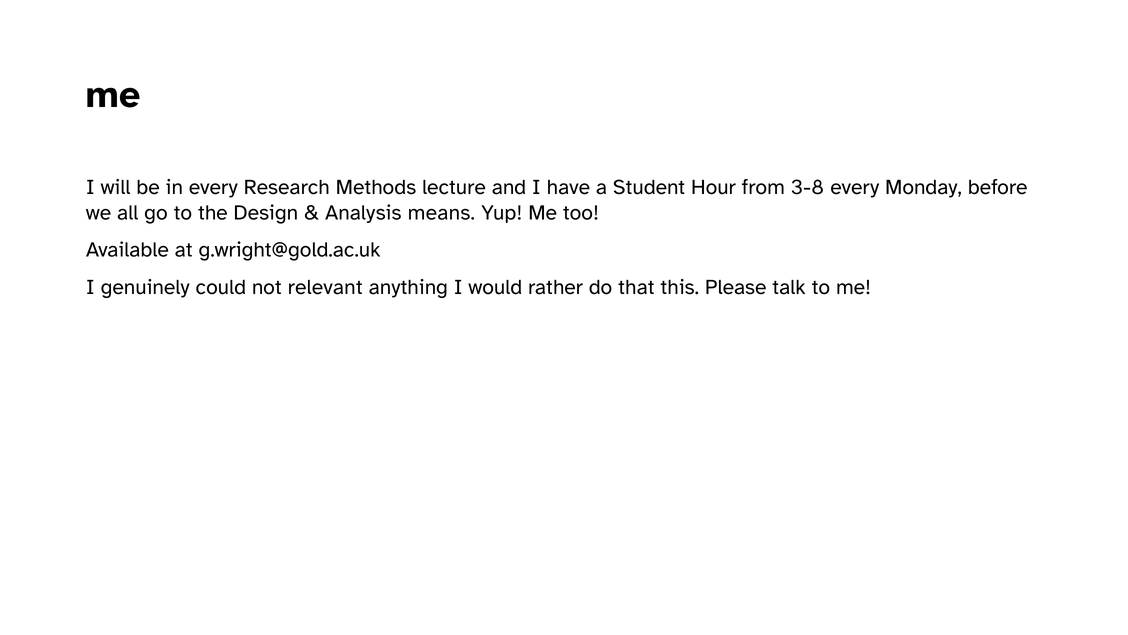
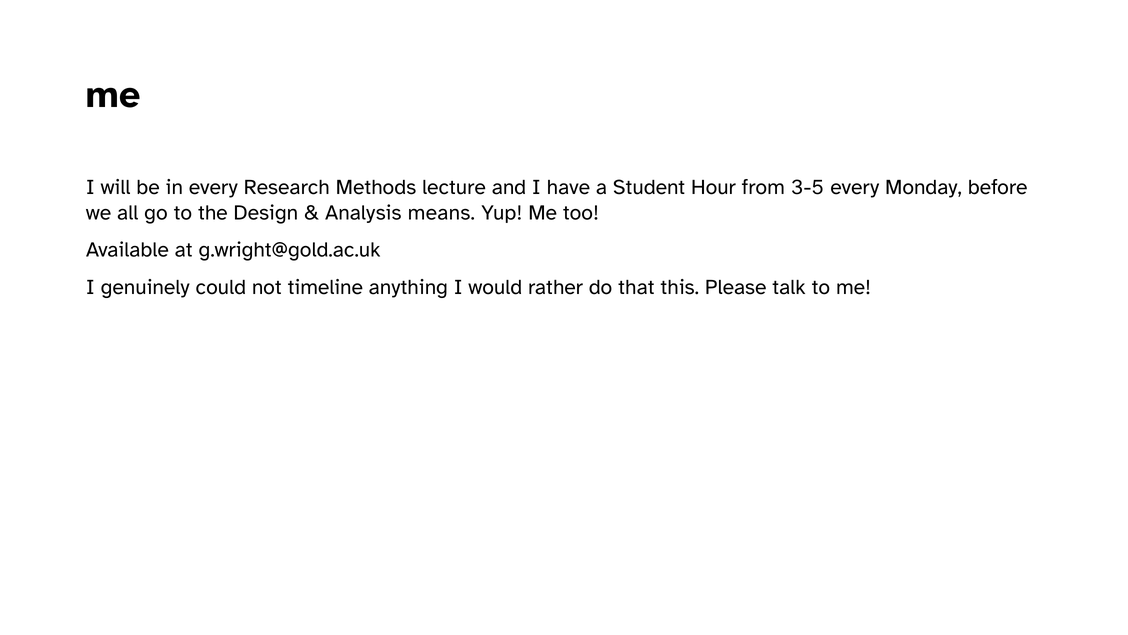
3-8: 3-8 -> 3-5 (808, 187)
relevant: relevant -> timeline (325, 287)
